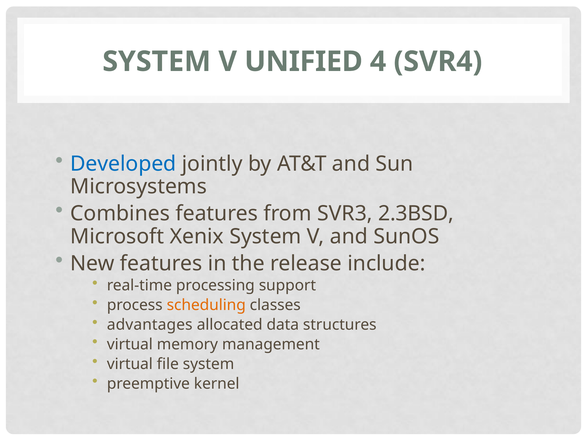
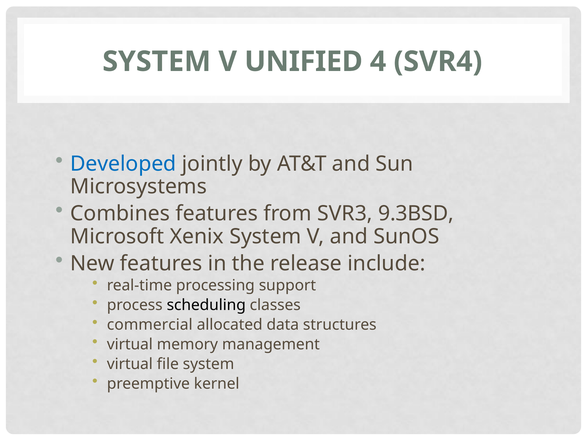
2.3BSD: 2.3BSD -> 9.3BSD (416, 214)
scheduling colour: orange -> black (206, 305)
advantages: advantages -> commercial (150, 325)
